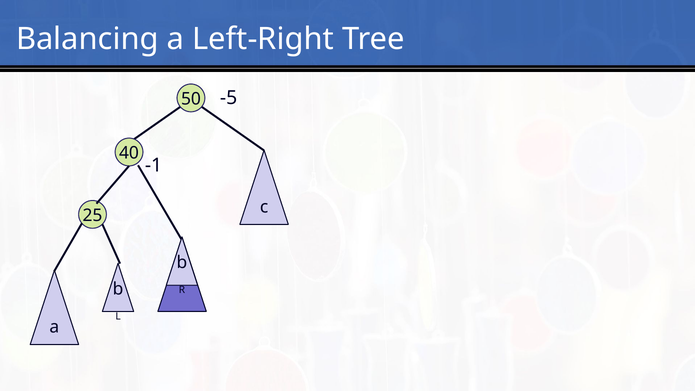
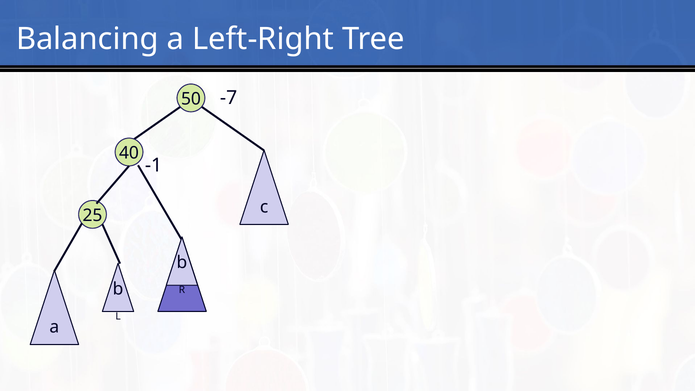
-5: -5 -> -7 (229, 98)
